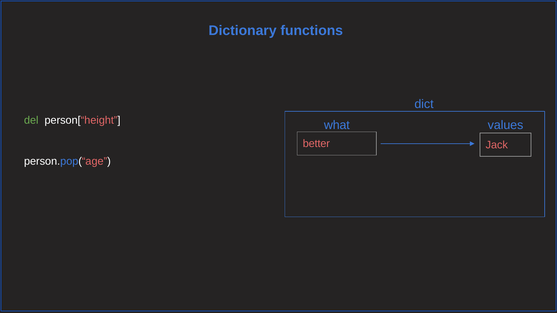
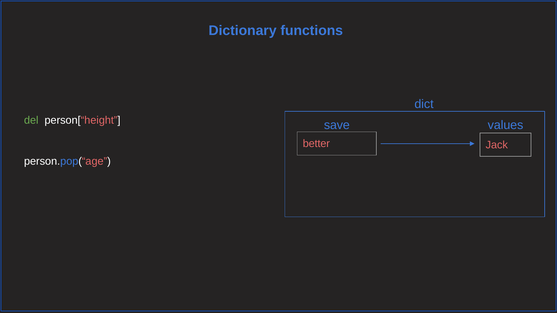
what: what -> save (337, 125)
